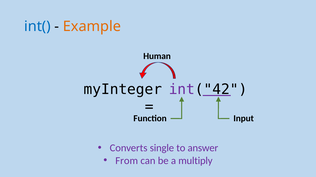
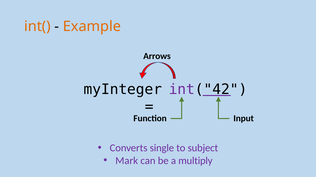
int( colour: blue -> orange (37, 27)
Human: Human -> Arrows (157, 56)
answer: answer -> subject (203, 149)
From: From -> Mark (127, 161)
